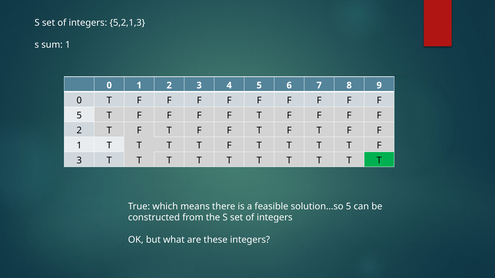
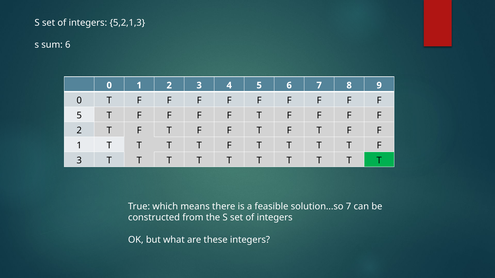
sum 1: 1 -> 6 (68, 45)
solution...so 5: 5 -> 7 (349, 207)
